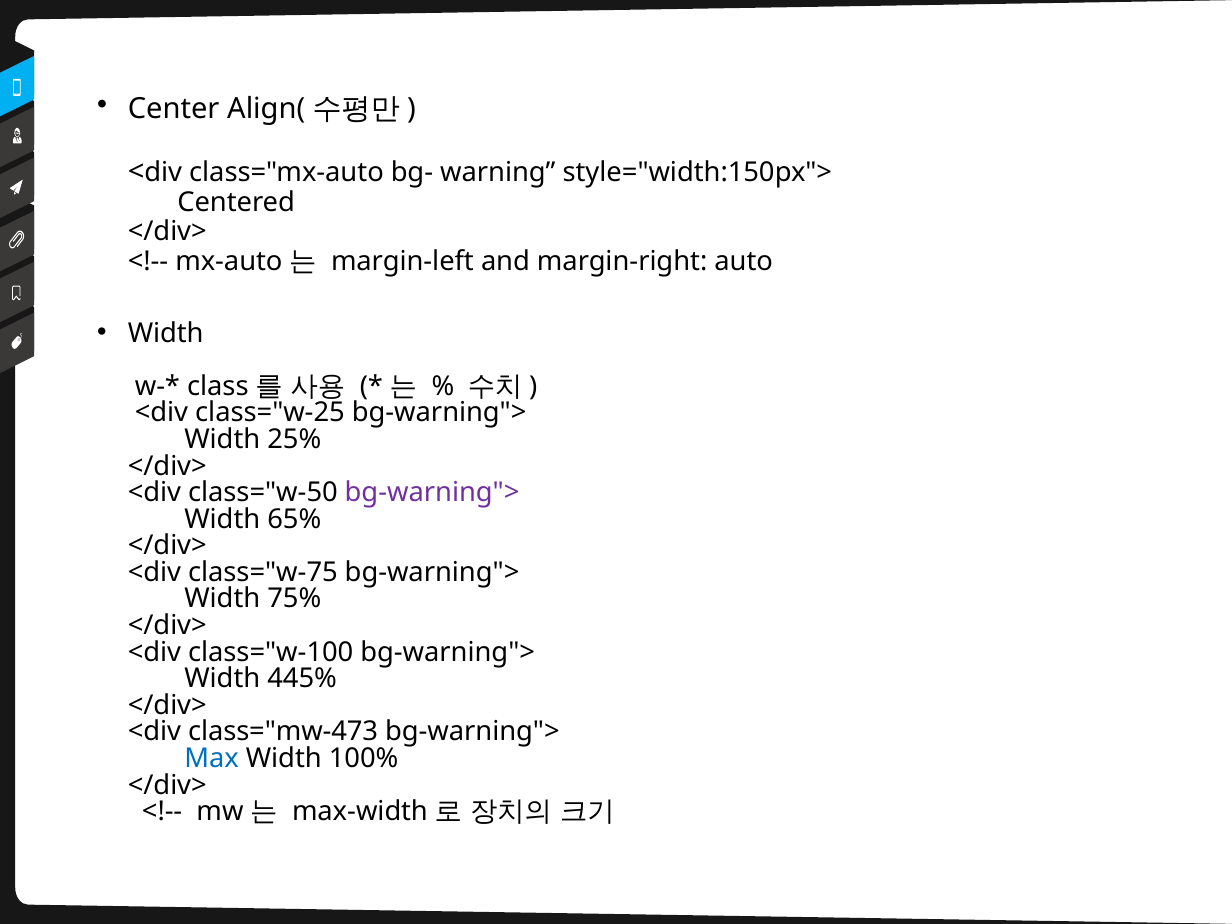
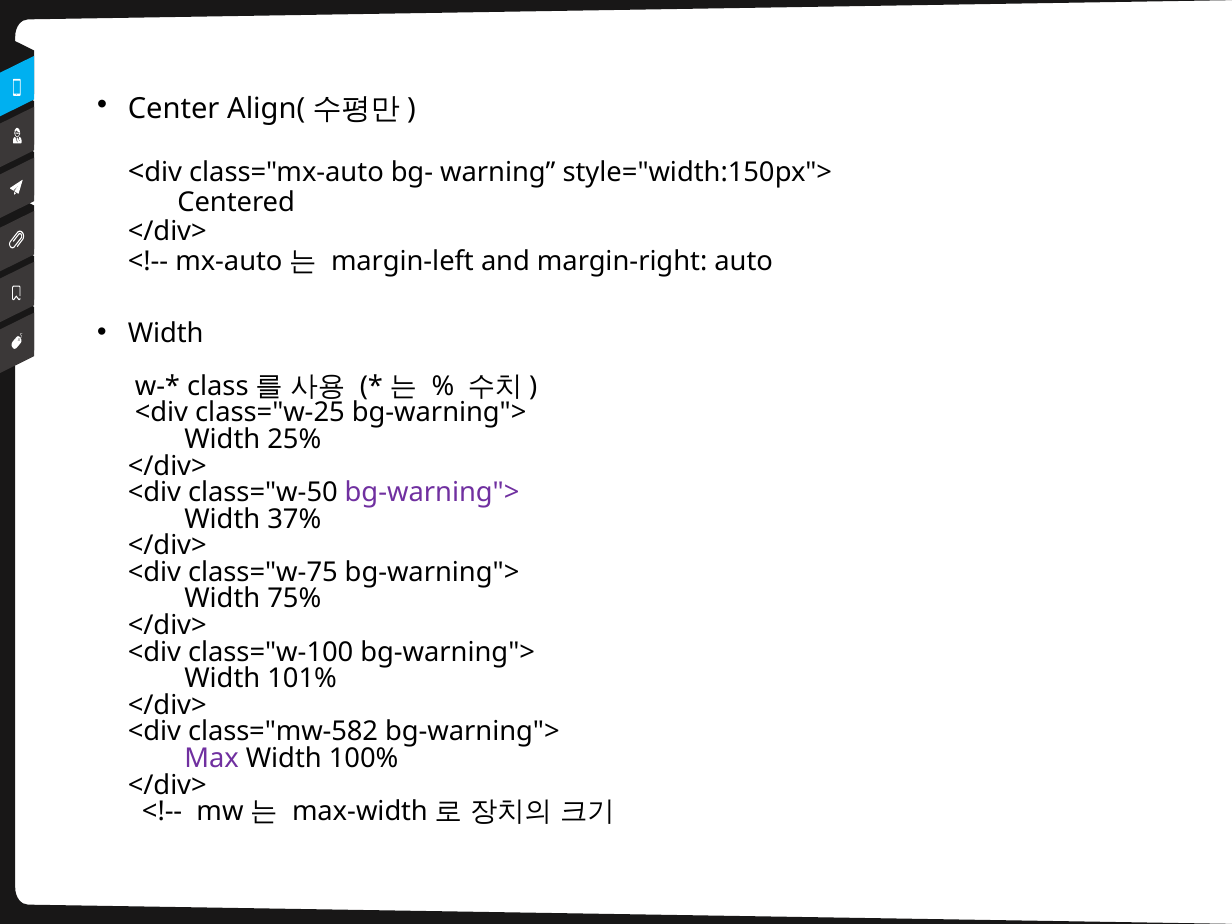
65%: 65% -> 37% (294, 519)
445%: 445% -> 101% (302, 679)
class="mw-473: class="mw-473 -> class="mw-582 (283, 732)
Max colour: blue -> purple (212, 758)
